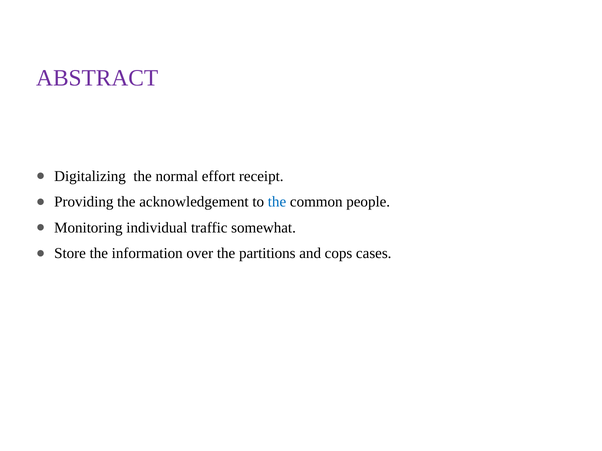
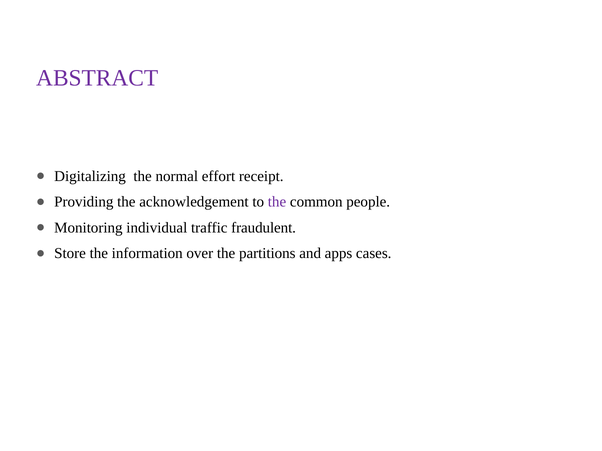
the colour: blue -> purple (277, 202)
somewhat: somewhat -> fraudulent (264, 228)
cops: cops -> apps (339, 254)
